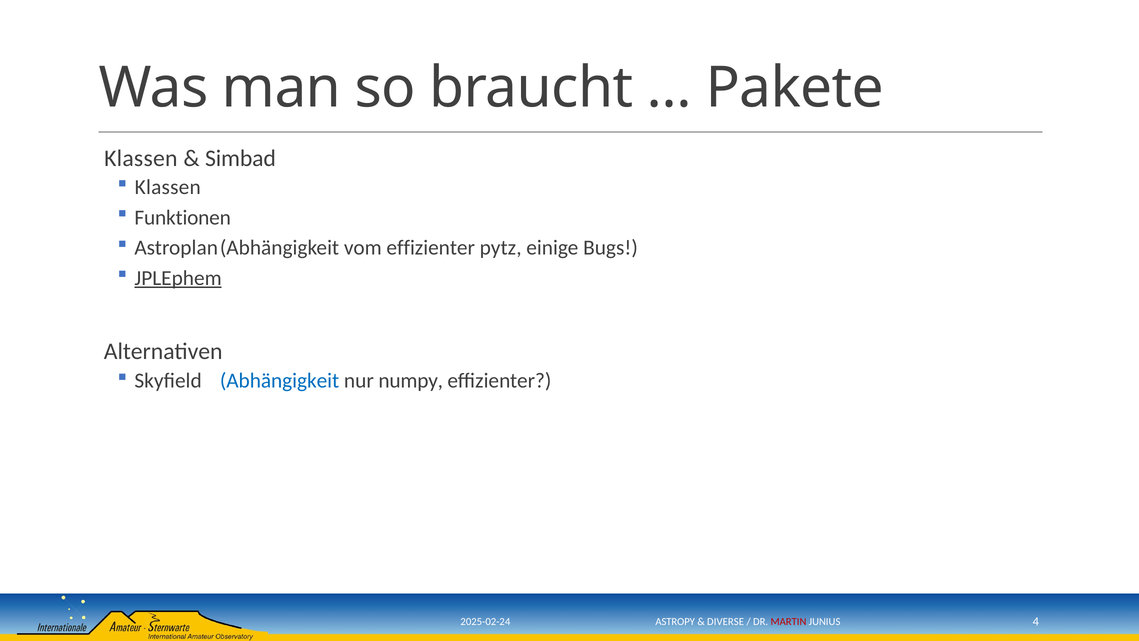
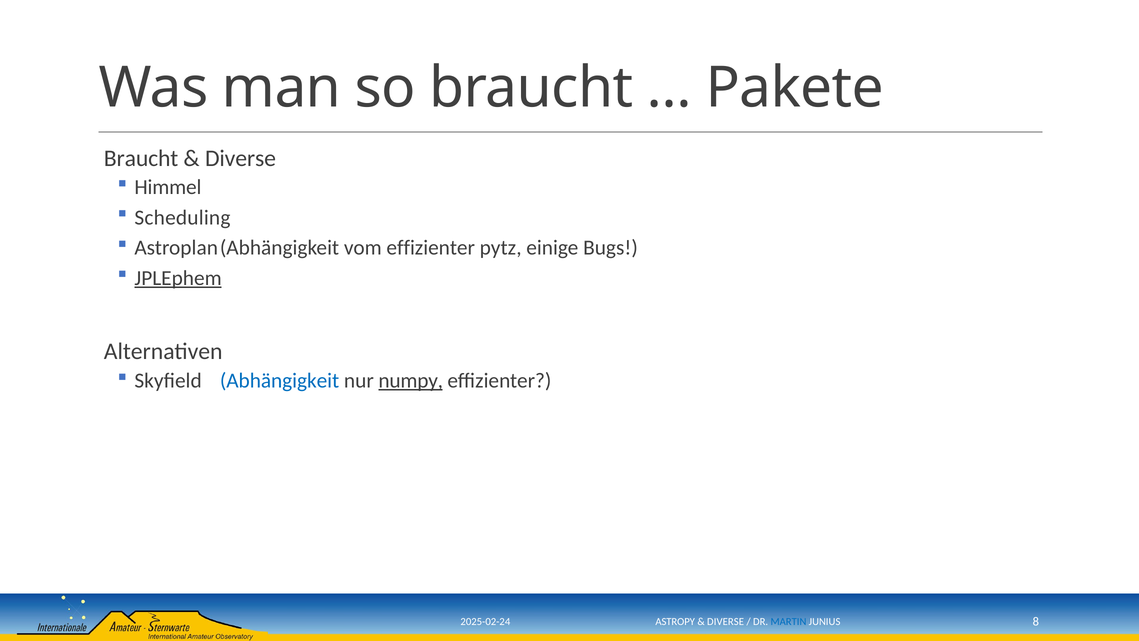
Klassen: Klassen -> Braucht (141, 158)
Simbad: Simbad -> Diverse (240, 158)
Klassen: Klassen -> Himmel (168, 187)
Funktionen: Funktionen -> Scheduling (182, 217)
numpy underline: none -> present (411, 380)
MARTIN colour: red -> blue (789, 621)
4: 4 -> 8 (1036, 621)
